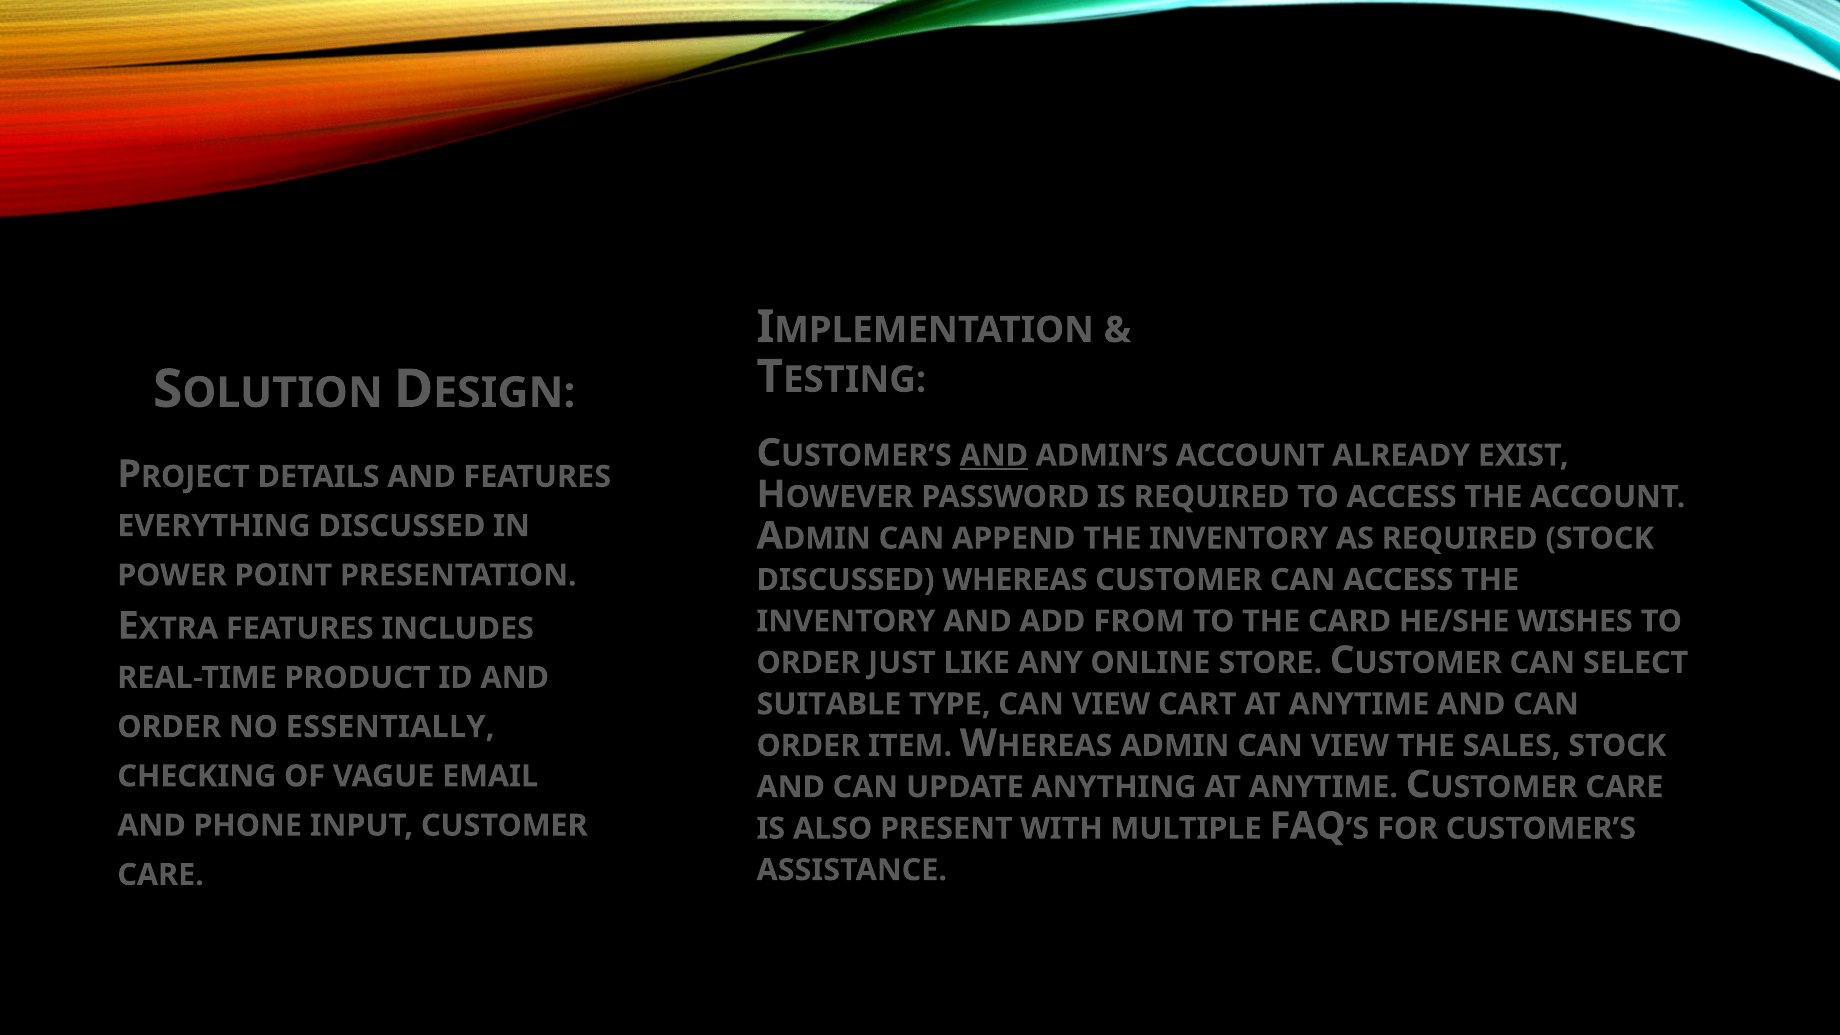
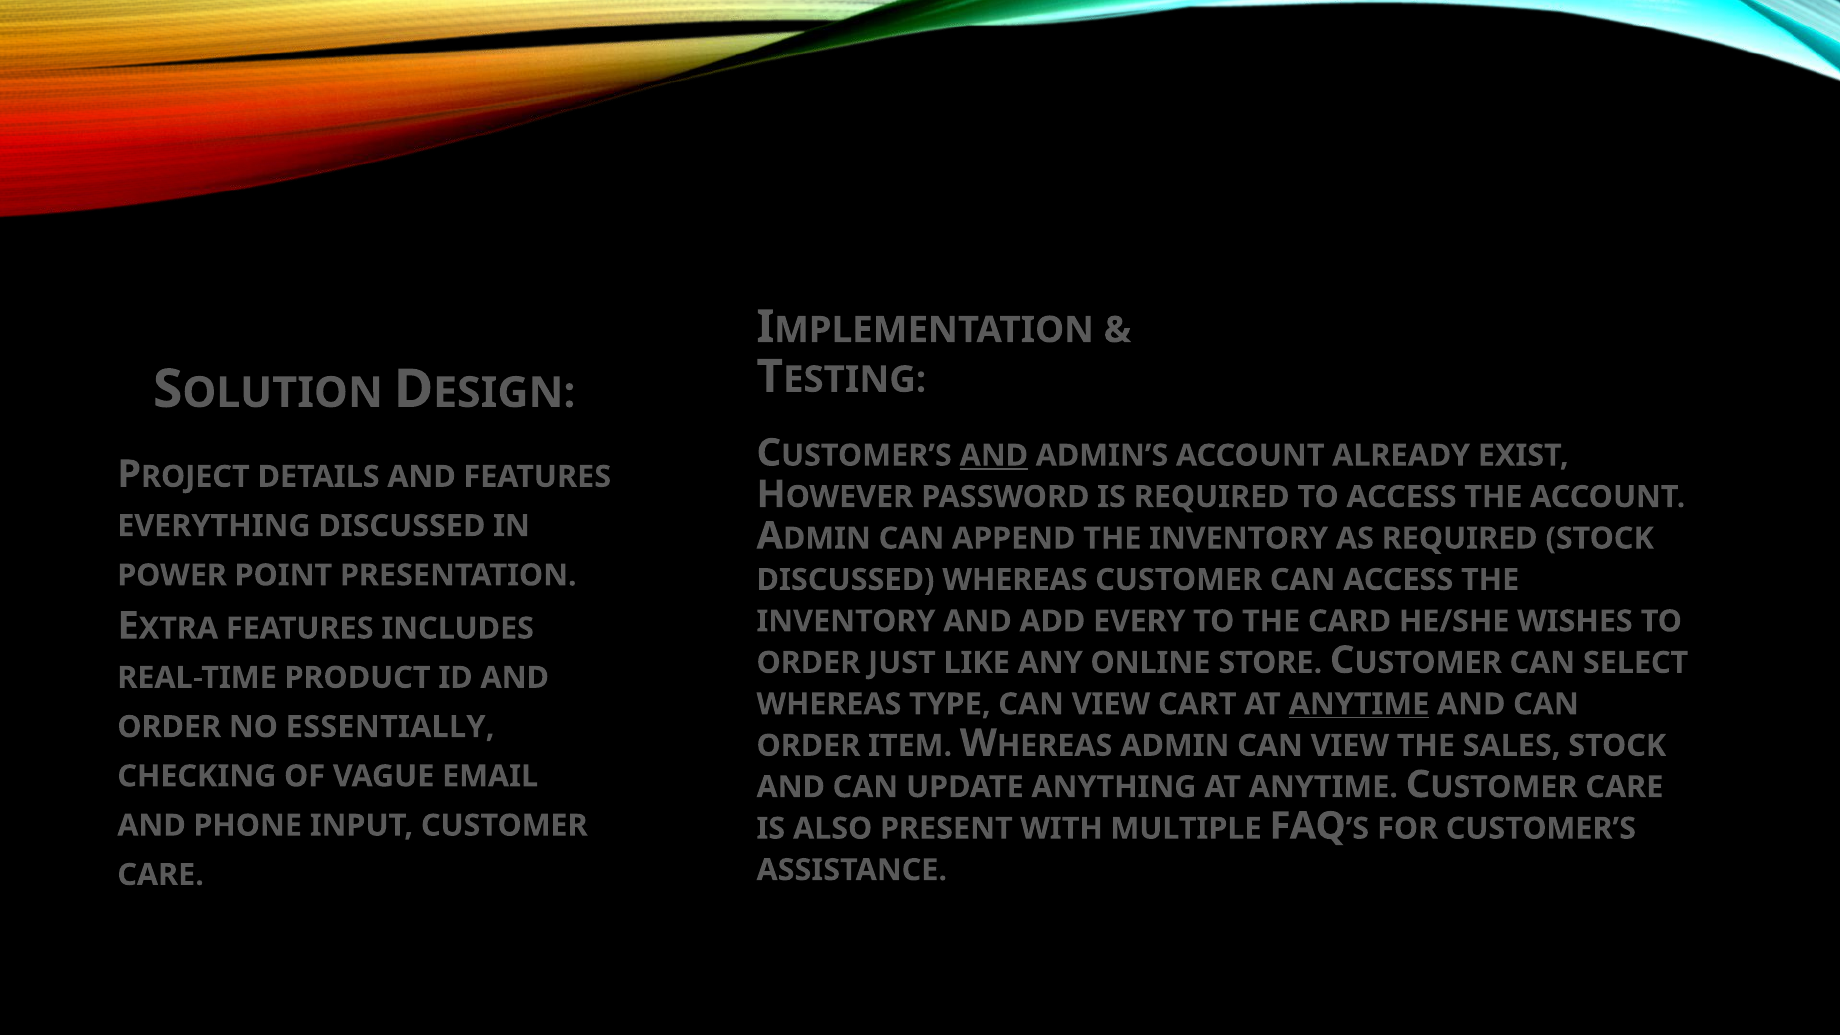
FROM: FROM -> EVERY (1139, 621)
SUITABLE: SUITABLE -> WHEREAS (829, 704)
ANYTIME underline: none -> present (1359, 704)
